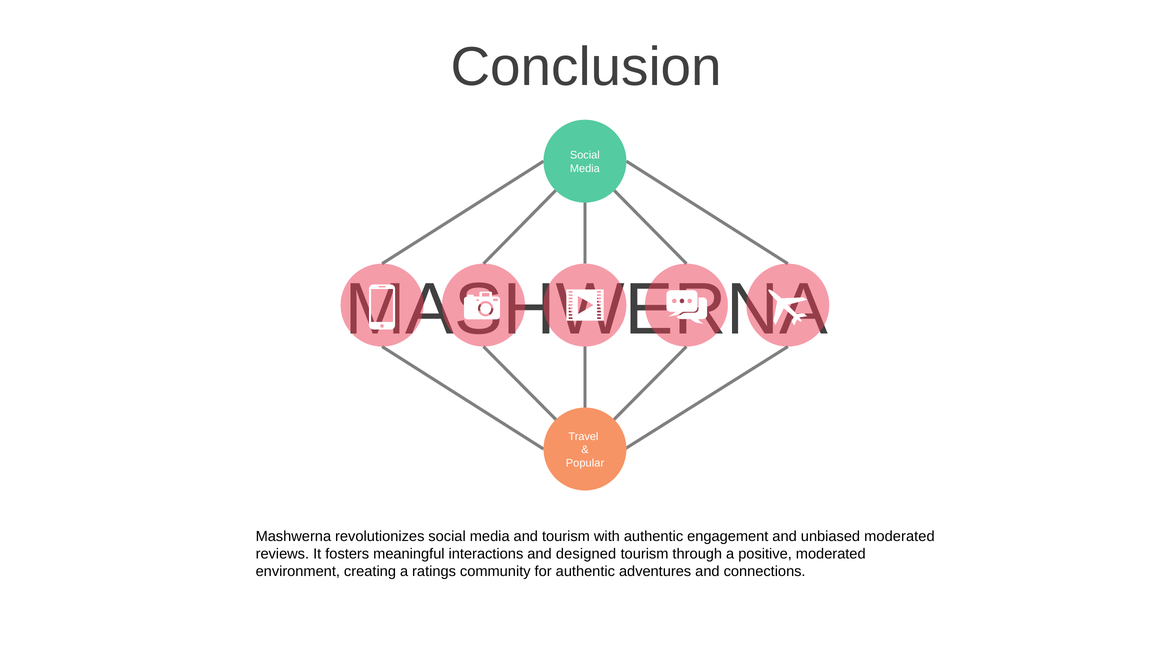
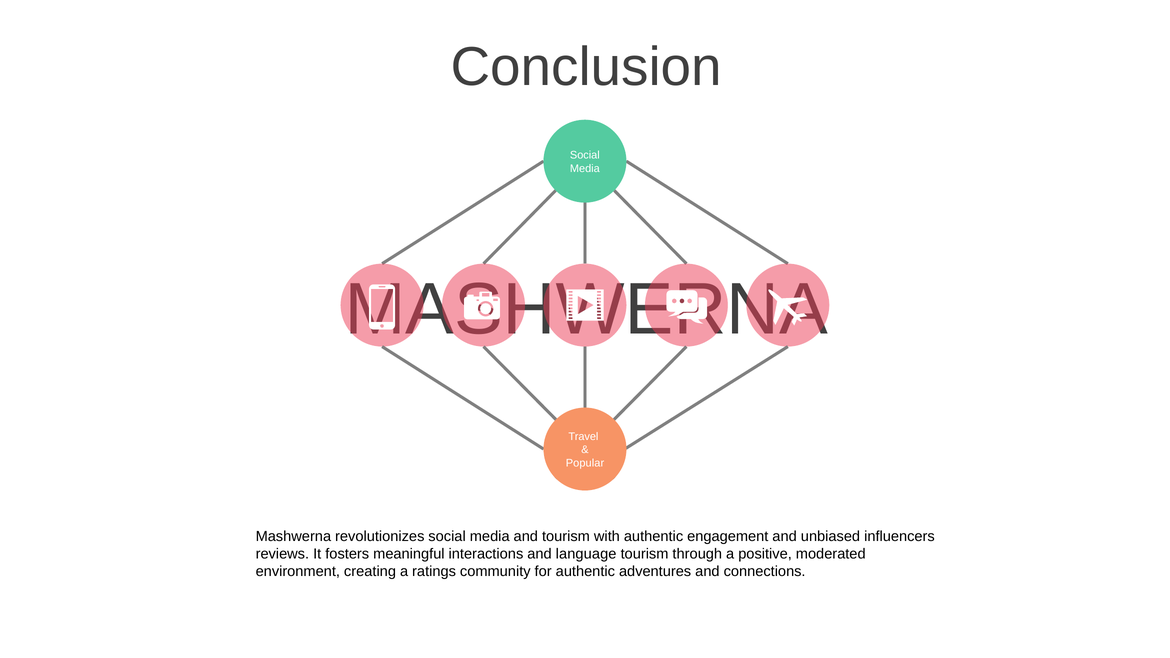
unbiased moderated: moderated -> influencers (899, 536)
designed: designed -> language (586, 554)
